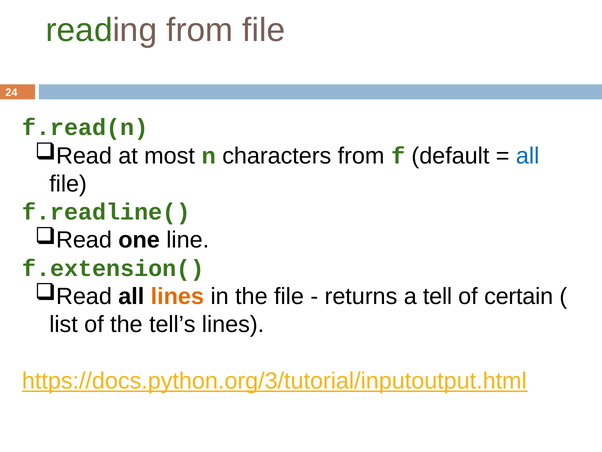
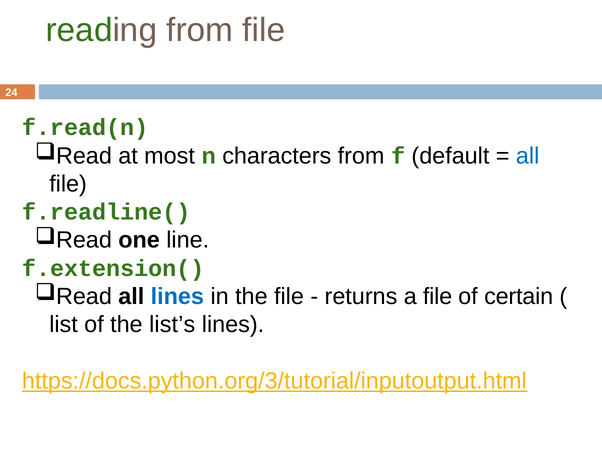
lines colour: orange -> blue (177, 296)
a tell: tell -> file (438, 296)
tell’s: tell’s -> list’s (172, 324)
